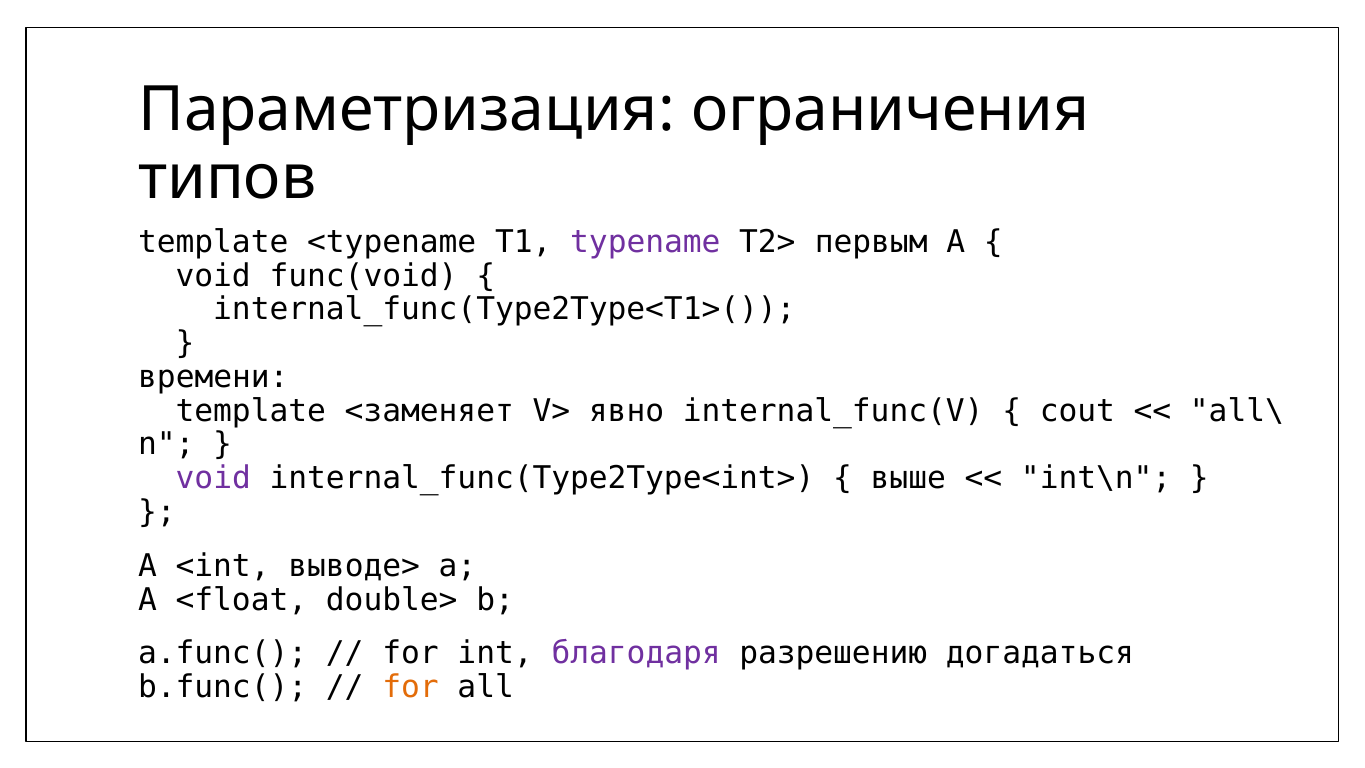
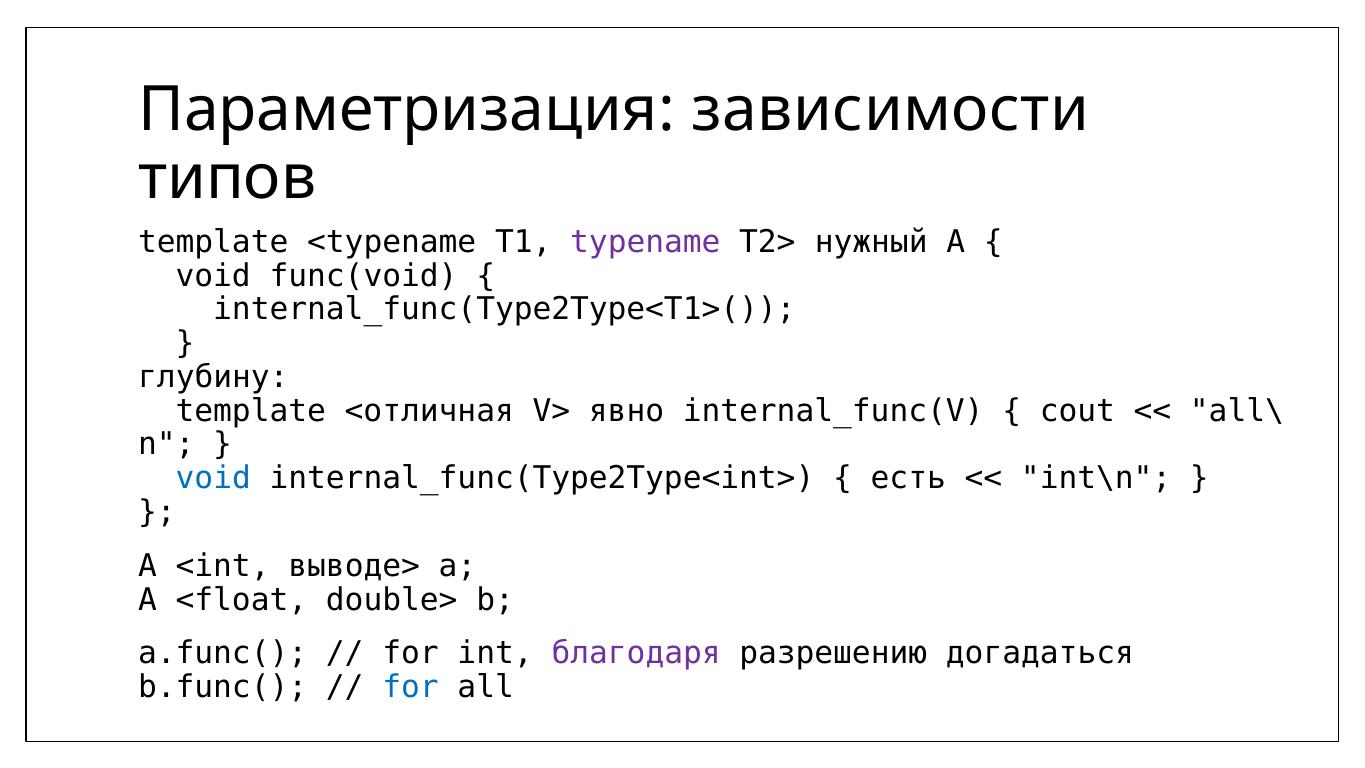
ограничения: ограничения -> зависимости (890, 110)
первым: первым -> нужный (871, 242)
времени: времени -> глубину (213, 377)
<заменяет: <заменяет -> <отличная (429, 411)
void colour: purple -> blue (213, 478)
выше: выше -> есть (908, 478)
for colour: orange -> blue (411, 687)
